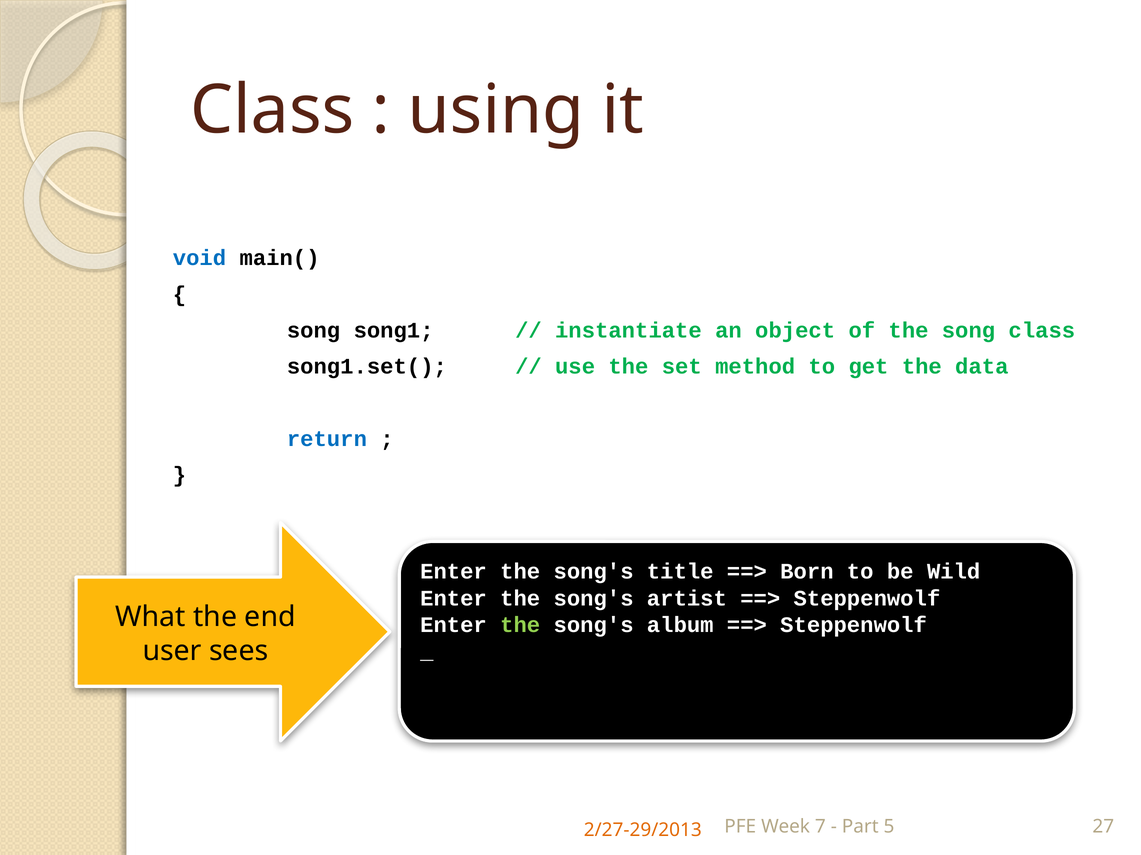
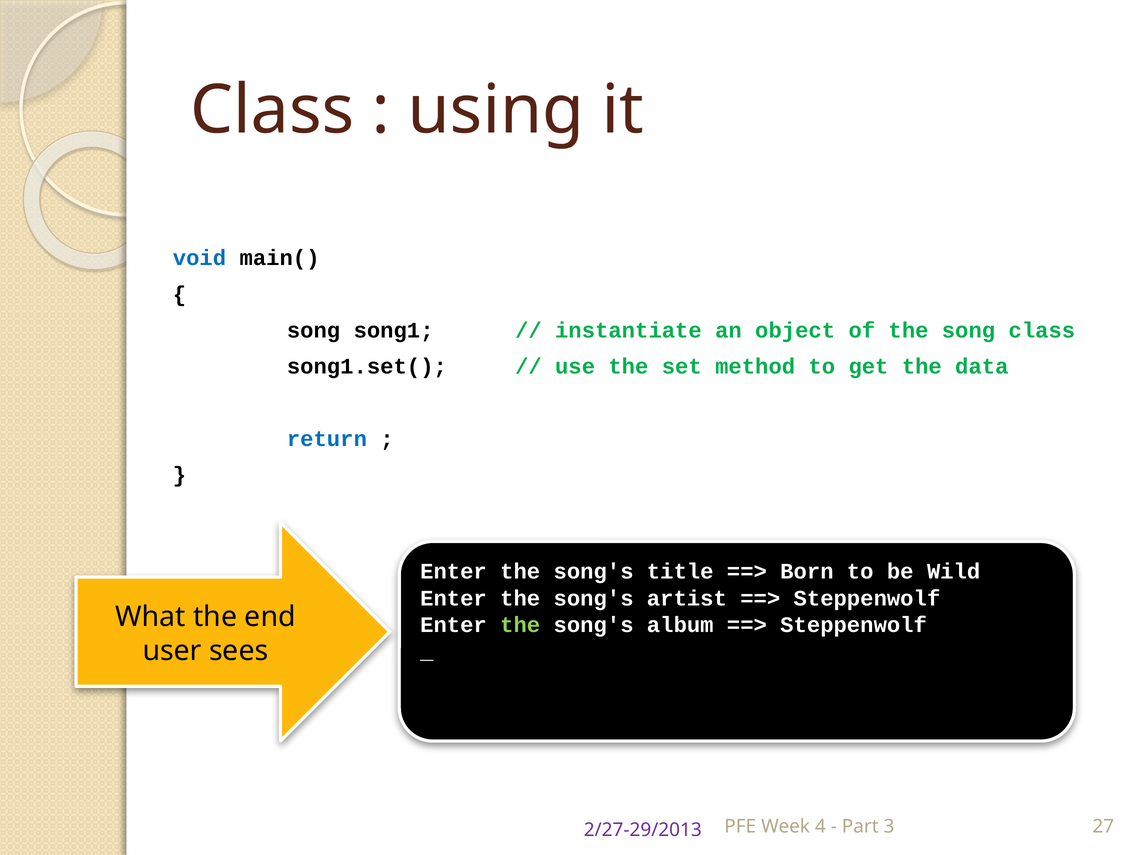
7: 7 -> 4 (820, 827)
5: 5 -> 3 (889, 827)
2/27-29/2013 colour: orange -> purple (643, 830)
